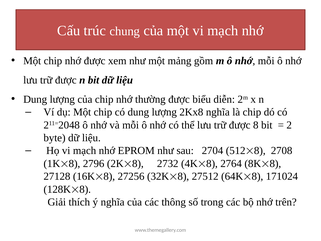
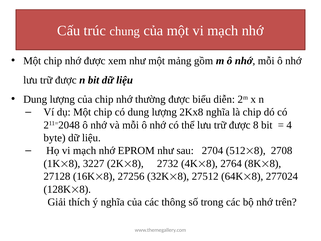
2: 2 -> 4 (289, 125)
2796: 2796 -> 3227 (94, 163)
171024: 171024 -> 277024 (282, 176)
